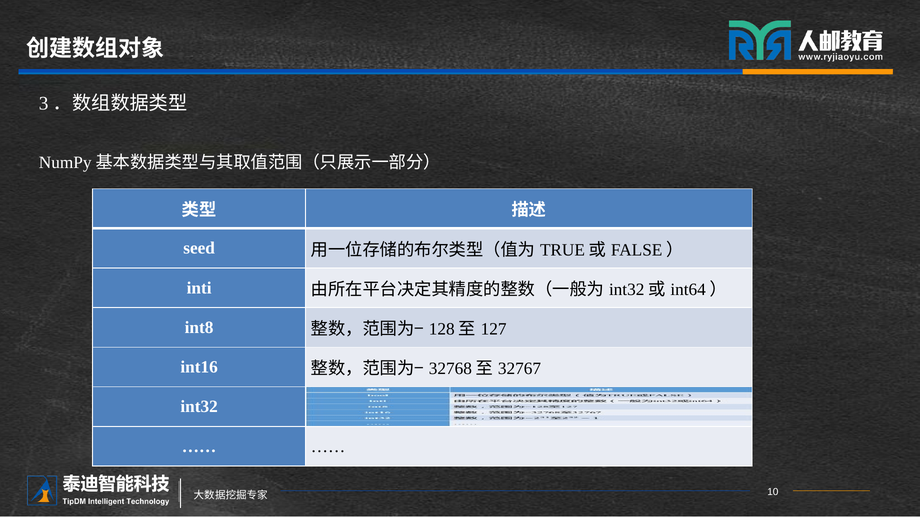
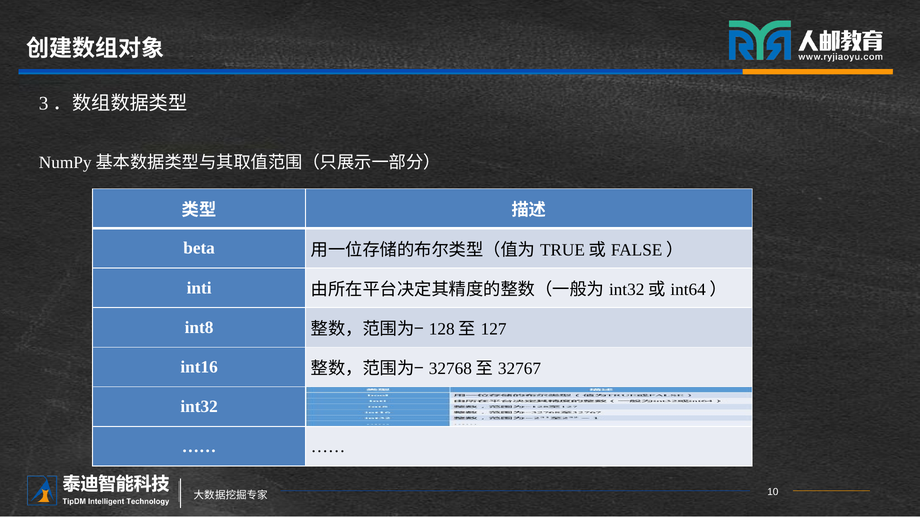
seed: seed -> beta (199, 248)
